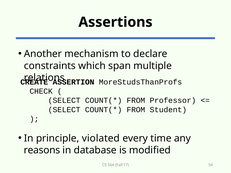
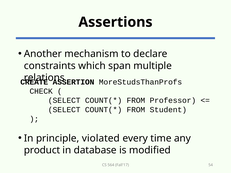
reasons: reasons -> product (42, 150)
